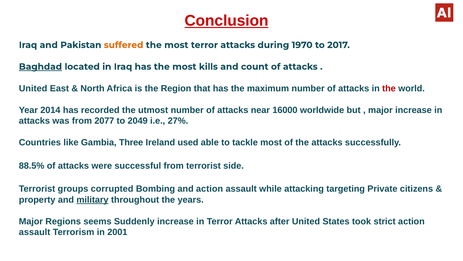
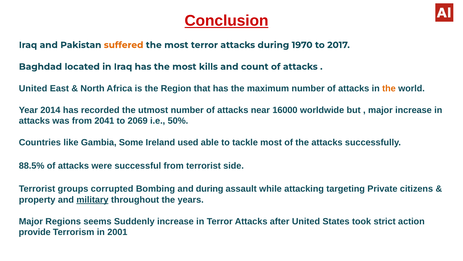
Baghdad underline: present -> none (40, 67)
the colour: red -> orange (389, 88)
2077: 2077 -> 2041 (104, 121)
2049: 2049 -> 2069 (138, 121)
27%: 27% -> 50% (178, 121)
Three: Three -> Some (131, 142)
and action: action -> during (210, 189)
assault: assault -> provide (35, 232)
